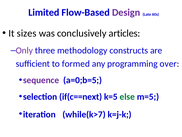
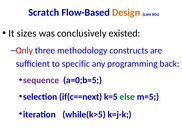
Limited: Limited -> Scratch (44, 12)
Design colour: purple -> orange (126, 12)
articles: articles -> existed (124, 33)
Only colour: purple -> red (24, 50)
formed: formed -> specific (76, 64)
over: over -> back (170, 64)
while(k>7: while(k>7 -> while(k>5 (84, 114)
